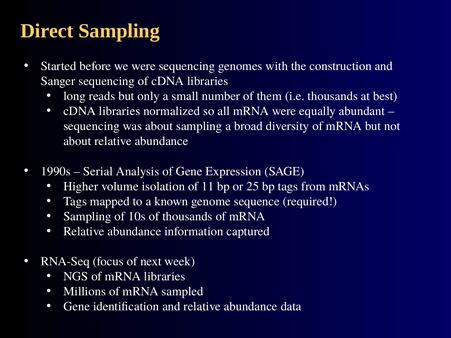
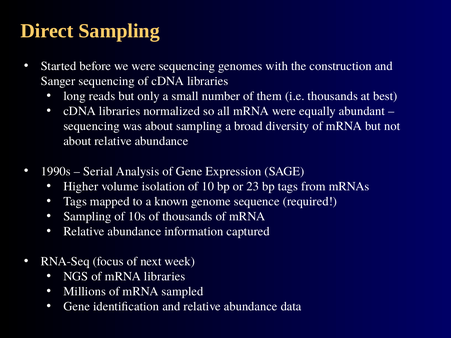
11: 11 -> 10 (208, 186)
25: 25 -> 23 (253, 186)
